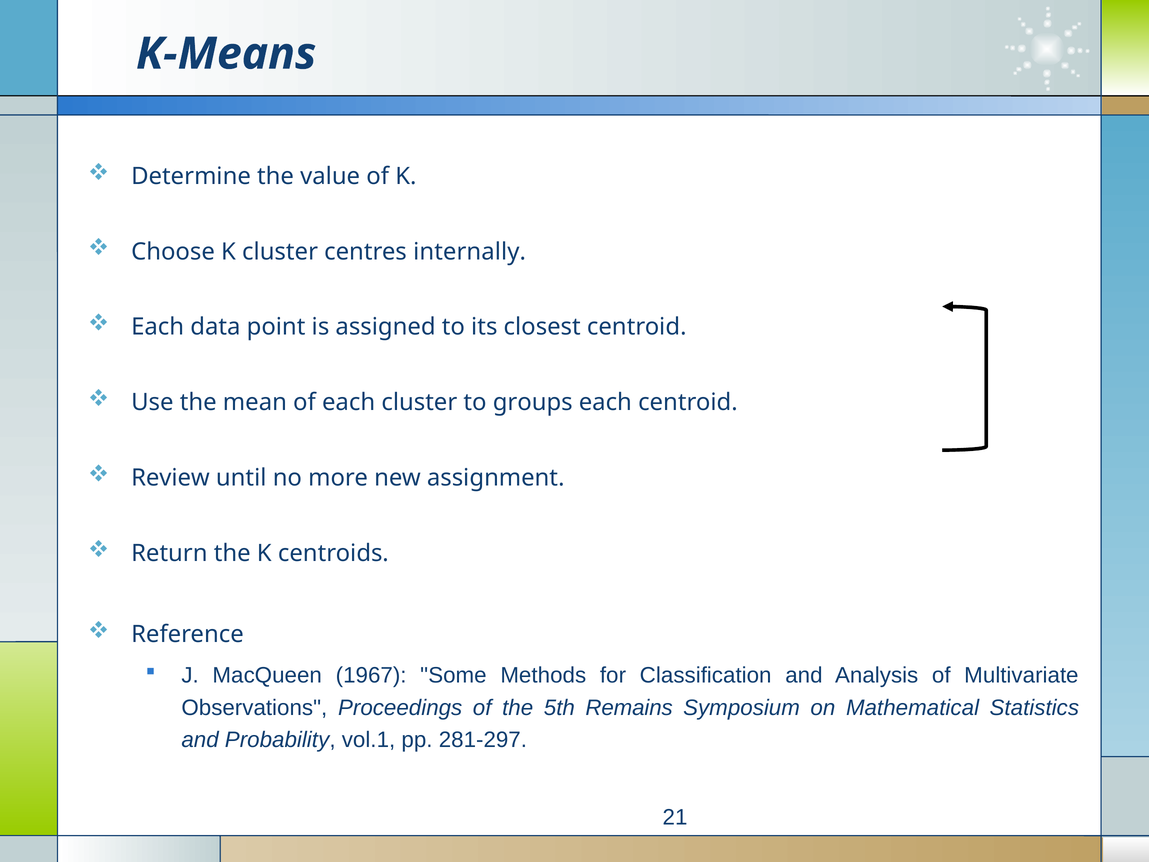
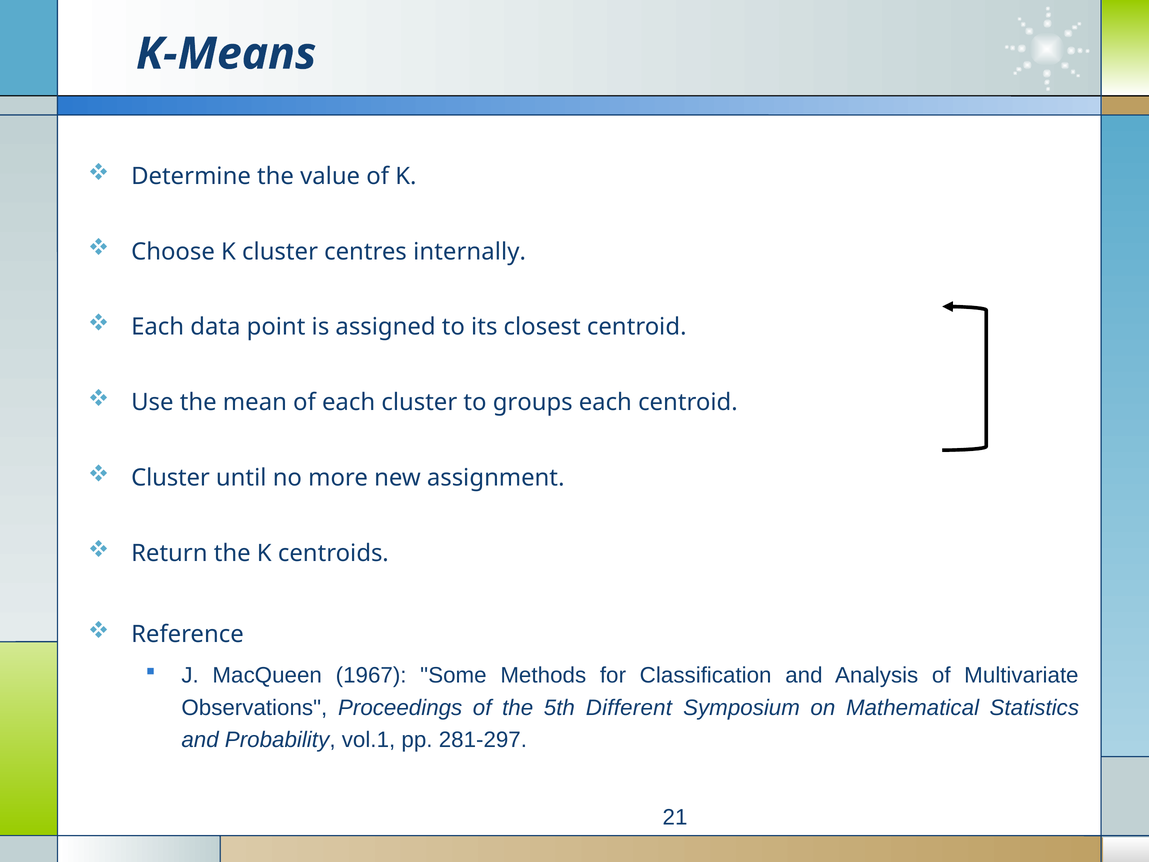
Review: Review -> Cluster (170, 478)
Remains: Remains -> Different (629, 708)
